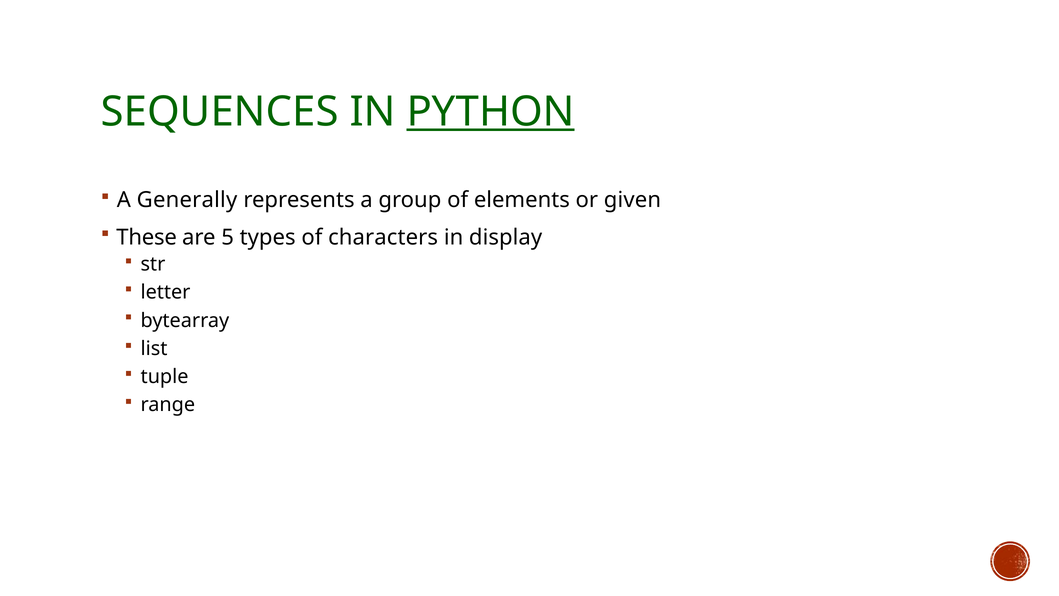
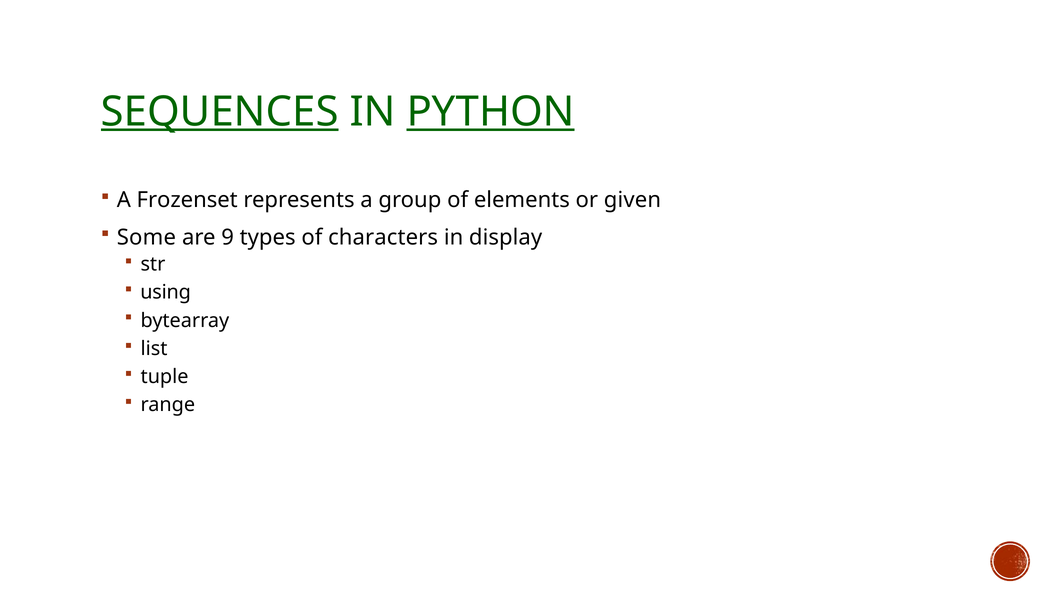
SEQUENCES underline: none -> present (220, 112)
Generally: Generally -> Frozenset (187, 200)
These: These -> Some (146, 237)
5: 5 -> 9 (228, 237)
letter: letter -> using (166, 292)
